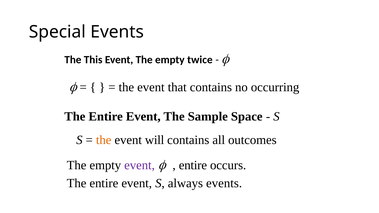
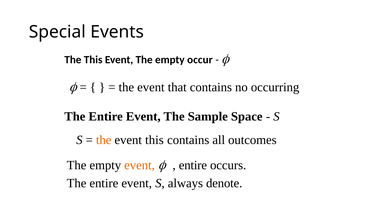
twice: twice -> occur (200, 60)
event will: will -> this (154, 140)
event colour: purple -> orange (140, 165)
always events: events -> denote (224, 183)
